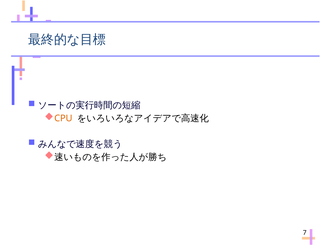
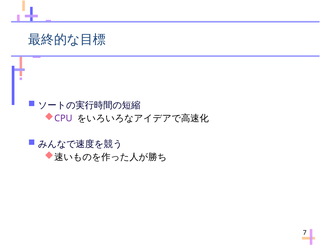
CPU colour: orange -> purple (63, 118)
